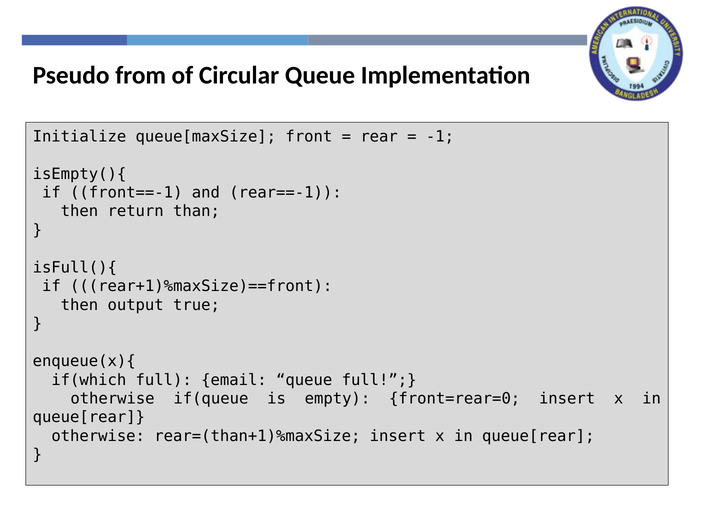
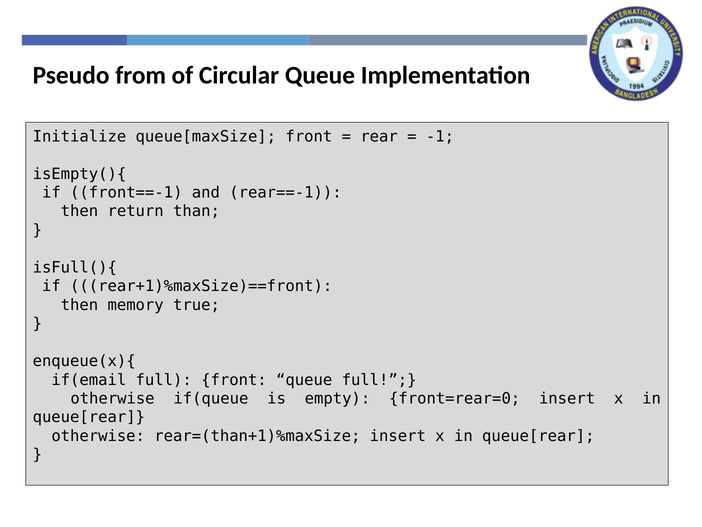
output: output -> memory (136, 305)
if(which: if(which -> if(email (89, 380)
full email: email -> front (234, 380)
